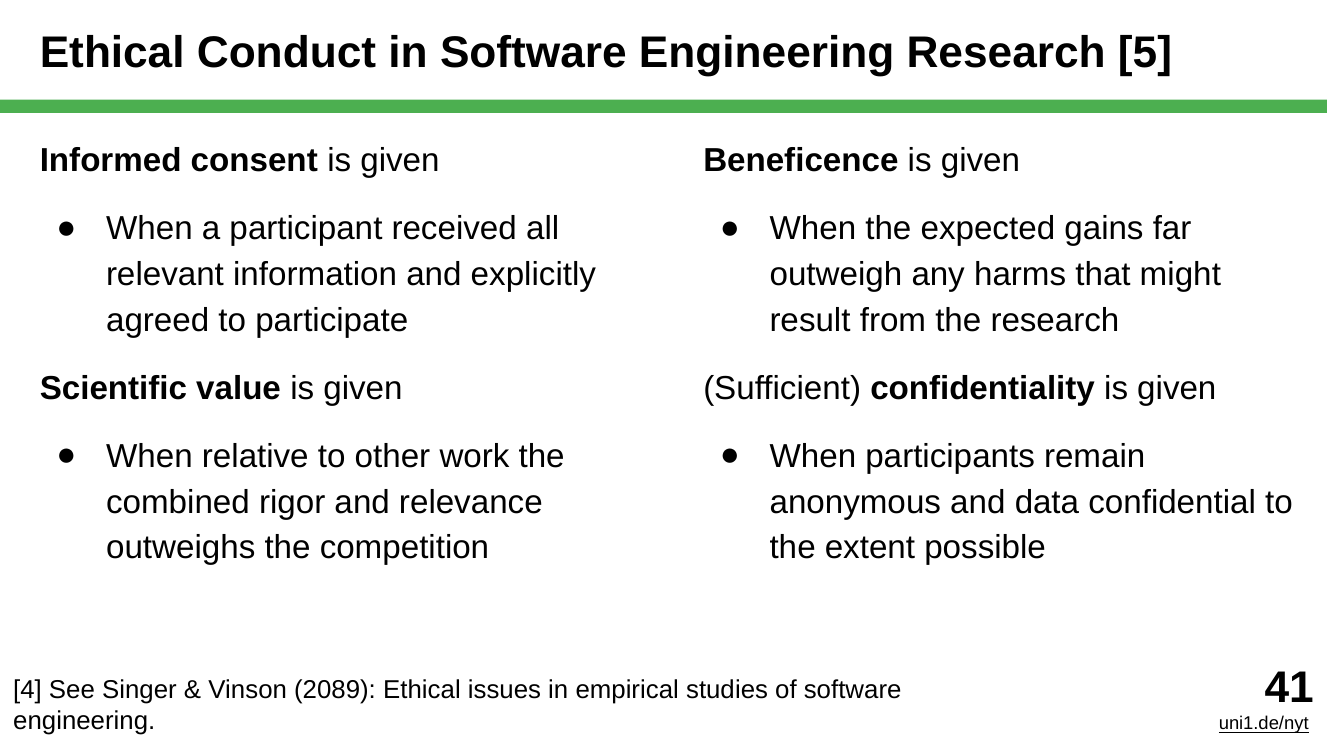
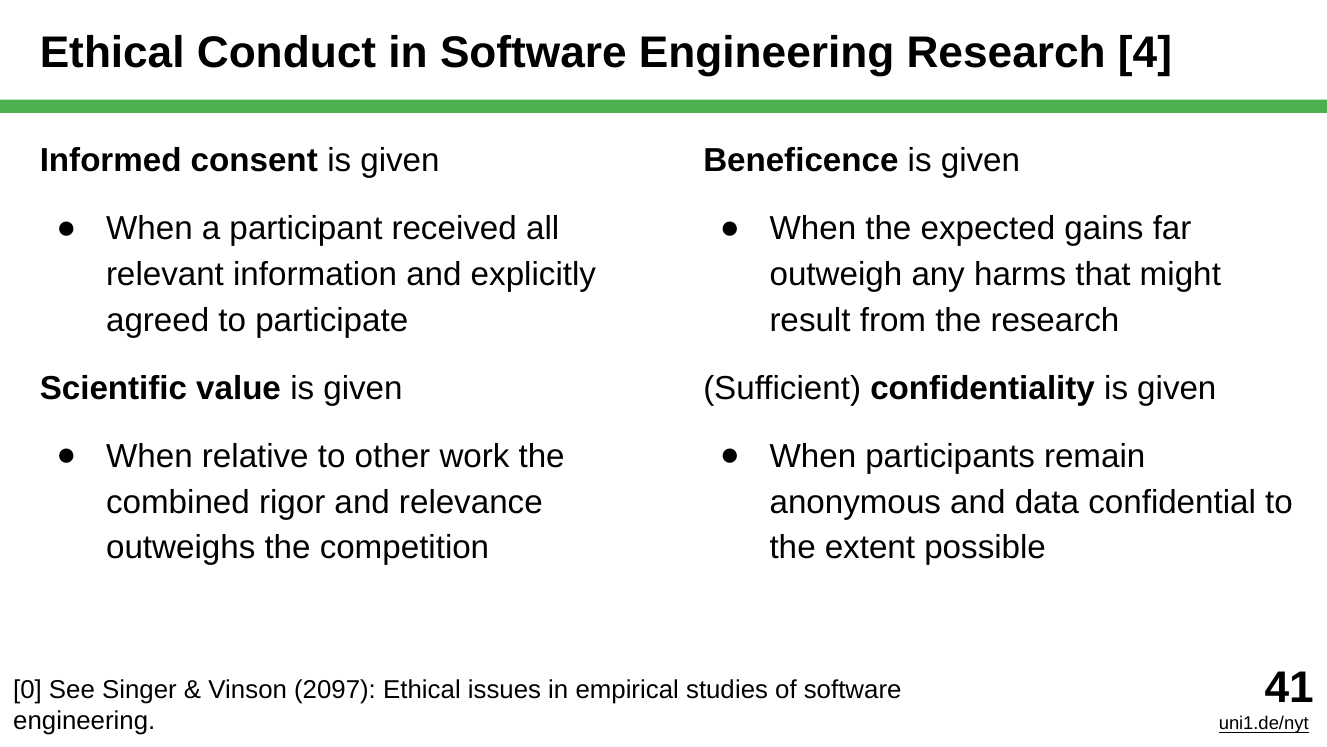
5: 5 -> 4 (1145, 53)
4: 4 -> 0 (28, 689)
2089: 2089 -> 2097 (335, 689)
